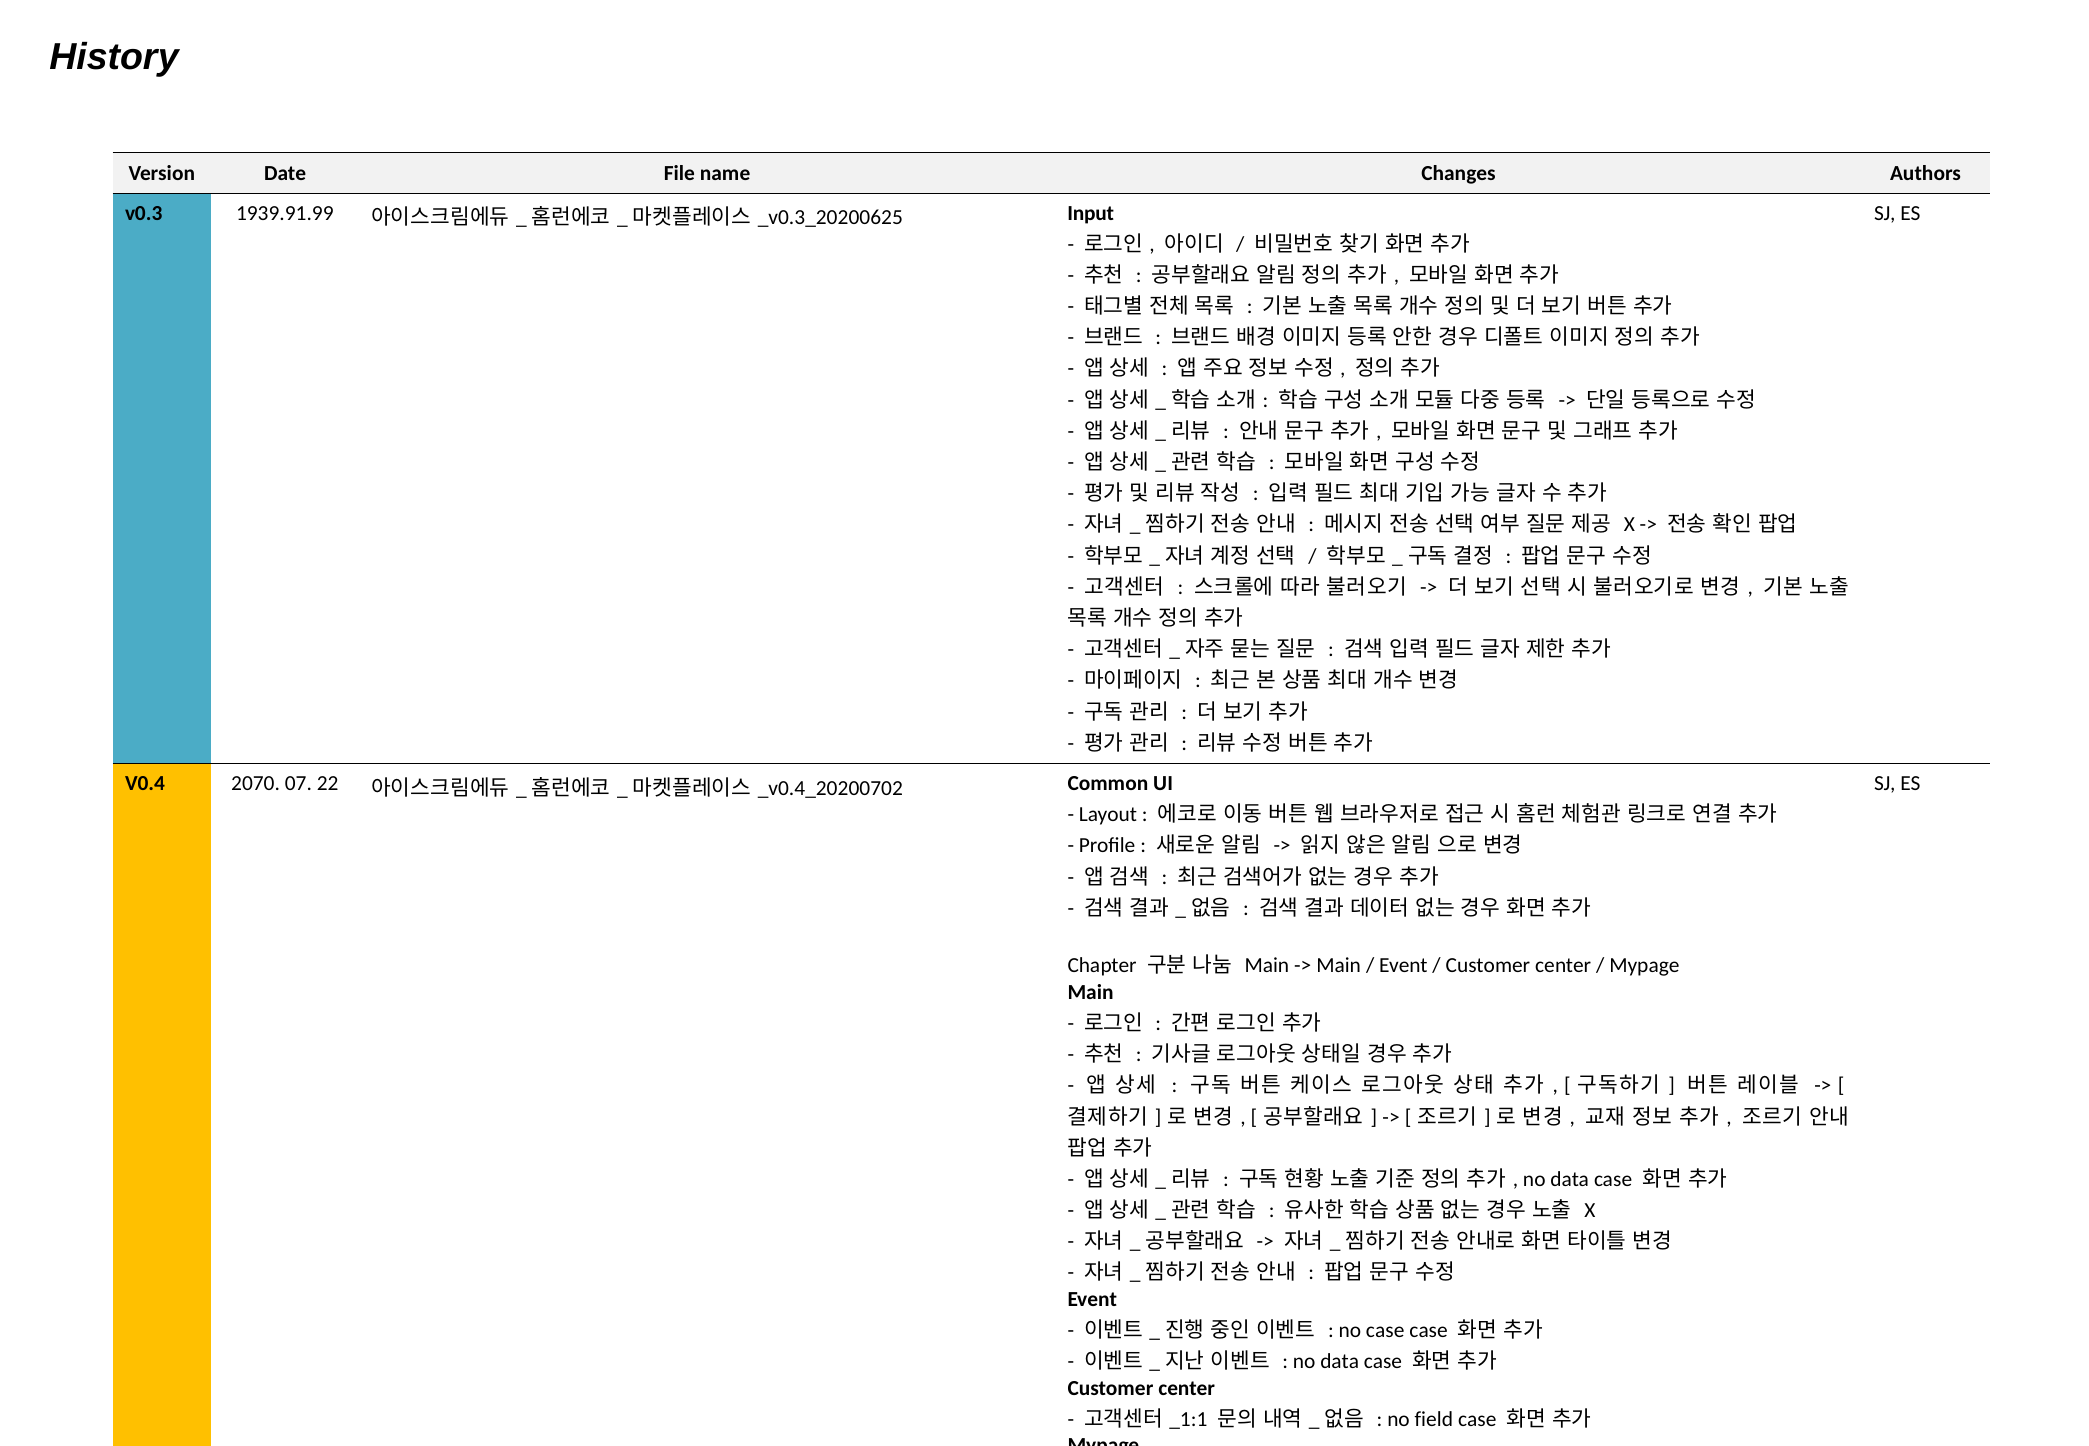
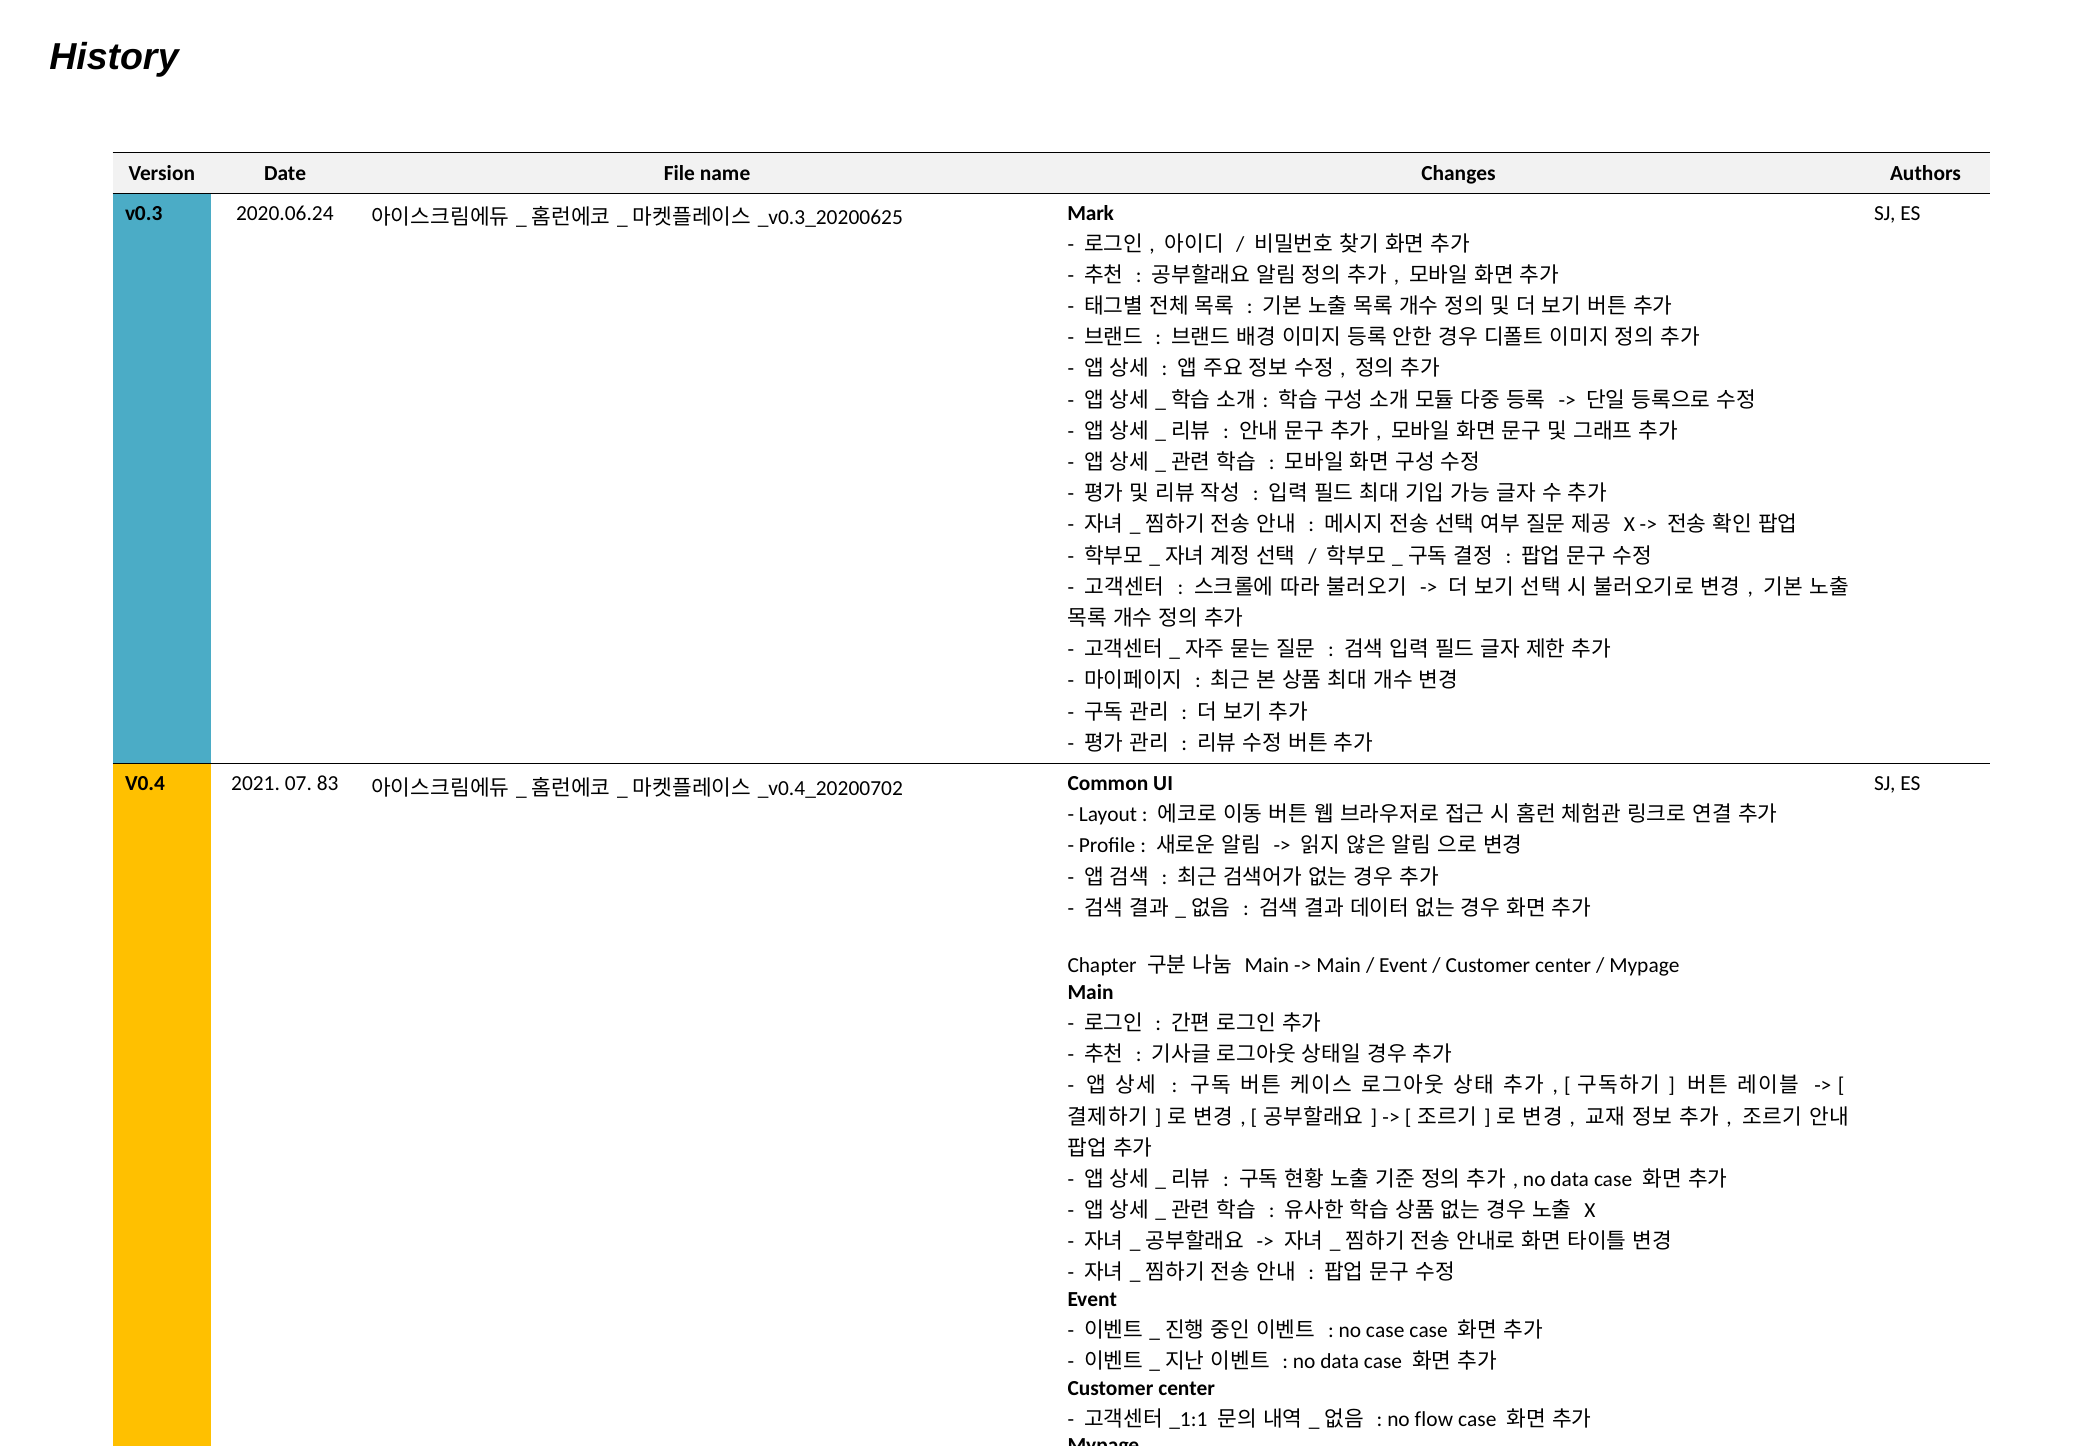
1939.91.99: 1939.91.99 -> 2020.06.24 (285, 213)
Input: Input -> Mark (1091, 213)
2070: 2070 -> 2021 (256, 784)
22: 22 -> 83 (328, 784)
field: field -> flow (1434, 1419)
